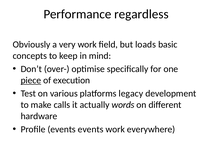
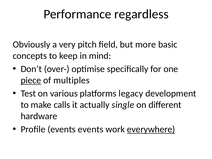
very work: work -> pitch (87, 44)
loads: loads -> more (146, 44)
execution: execution -> multiples (71, 80)
words: words -> single (123, 105)
everywhere underline: none -> present (151, 129)
